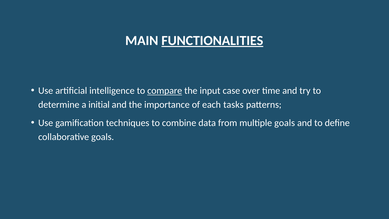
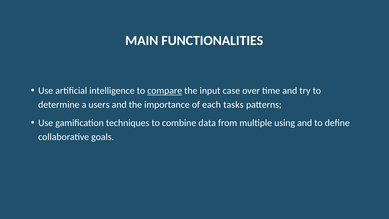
FUNCTIONALITIES underline: present -> none (212, 41)
initial: initial -> users (99, 105)
multiple goals: goals -> using (285, 123)
